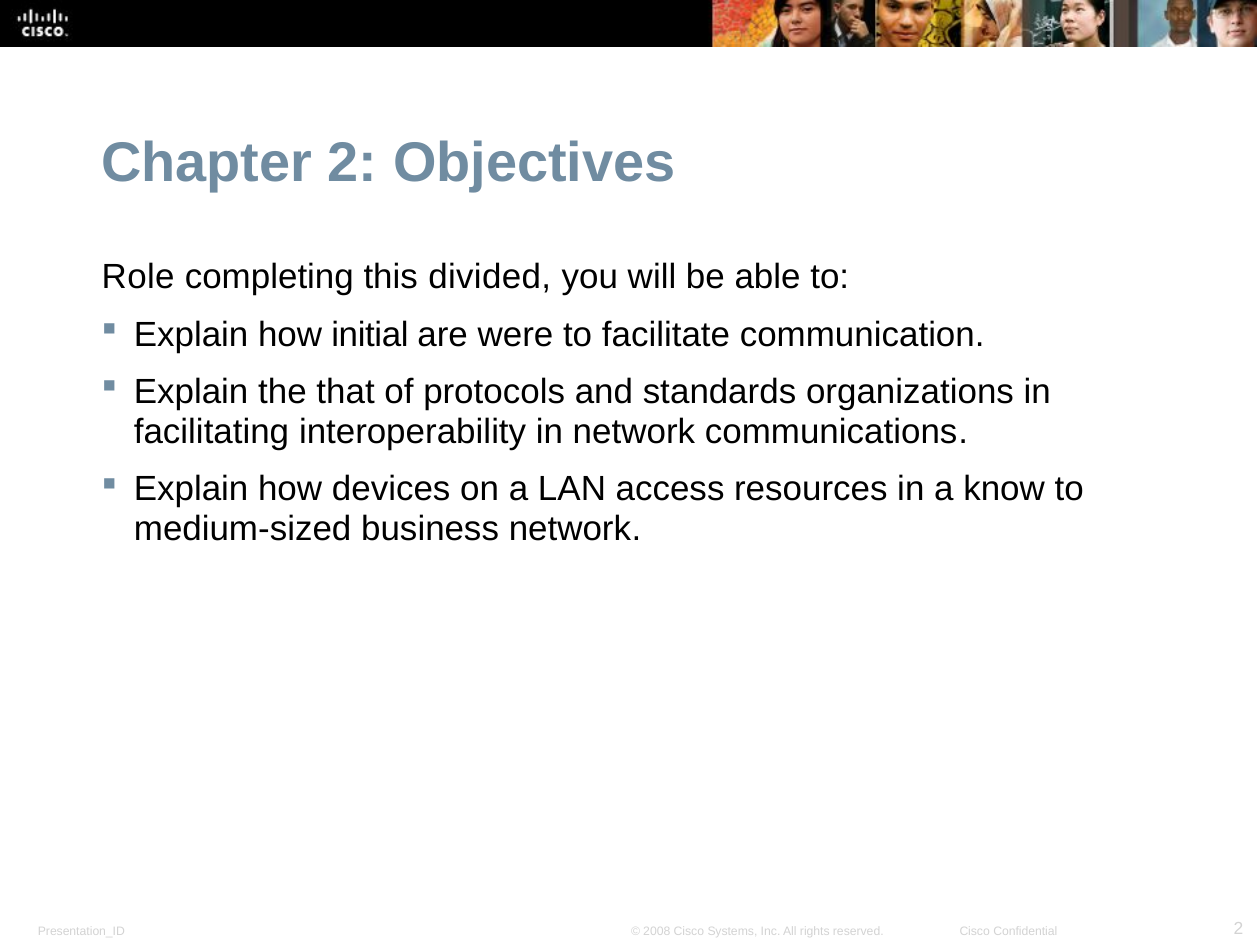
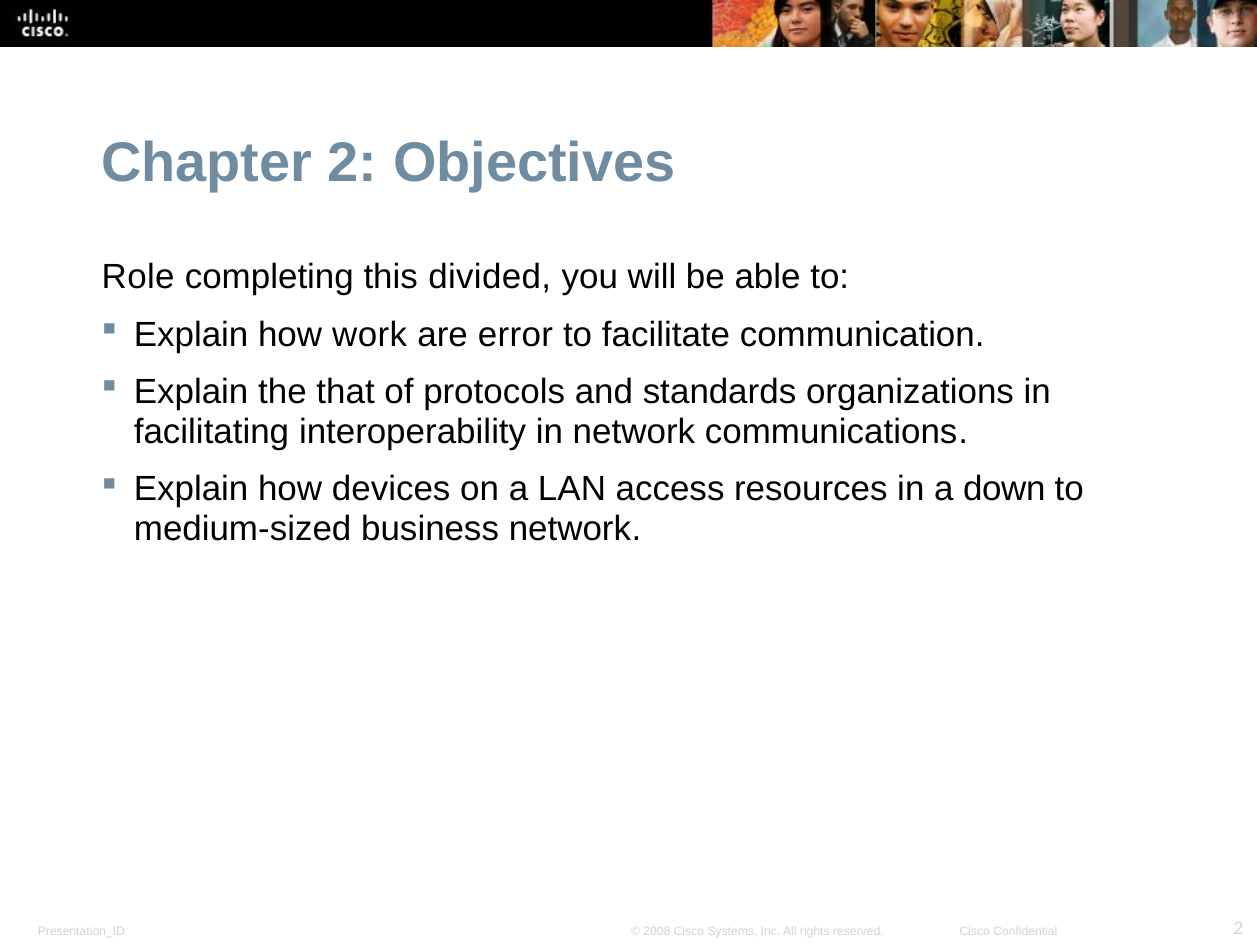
initial: initial -> work (370, 335)
were: were -> error (515, 335)
know: know -> down (1004, 489)
